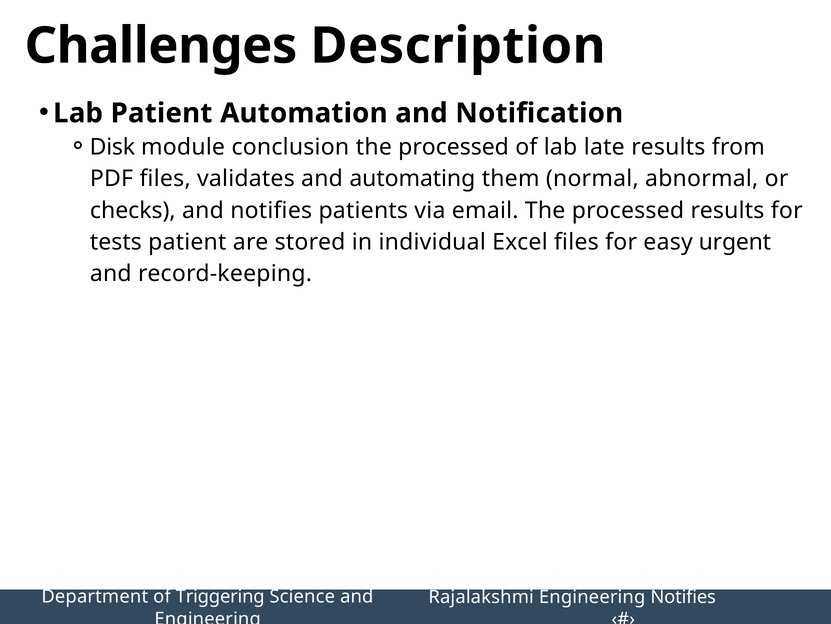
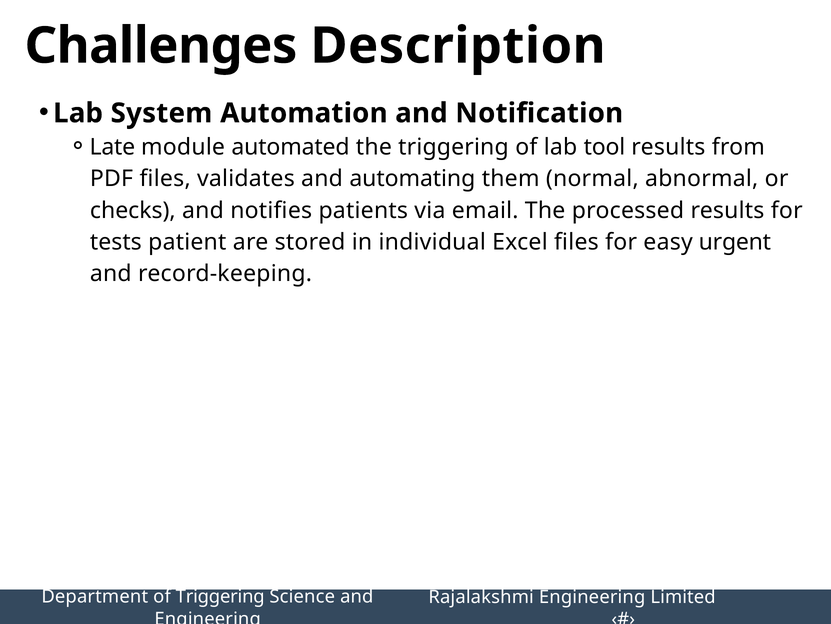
Lab Patient: Patient -> System (161, 113)
Disk: Disk -> Late (112, 147)
conclusion: conclusion -> automated (291, 147)
processed: processed -> triggering (453, 147)
late: late -> tool (604, 147)
Engineering Notifies: Notifies -> Limited (683, 596)
